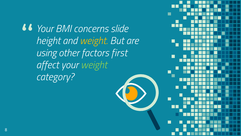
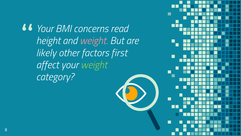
slide: slide -> read (119, 29)
weight colour: yellow -> pink (94, 41)
using: using -> likely (46, 53)
